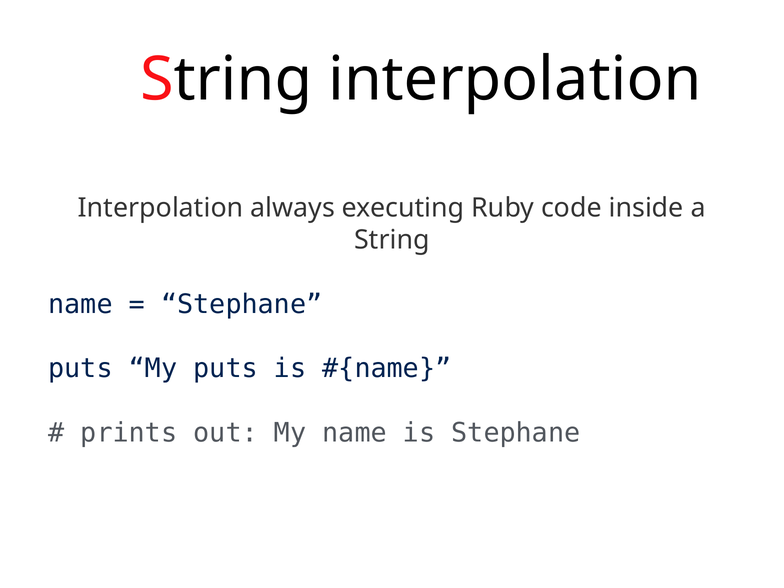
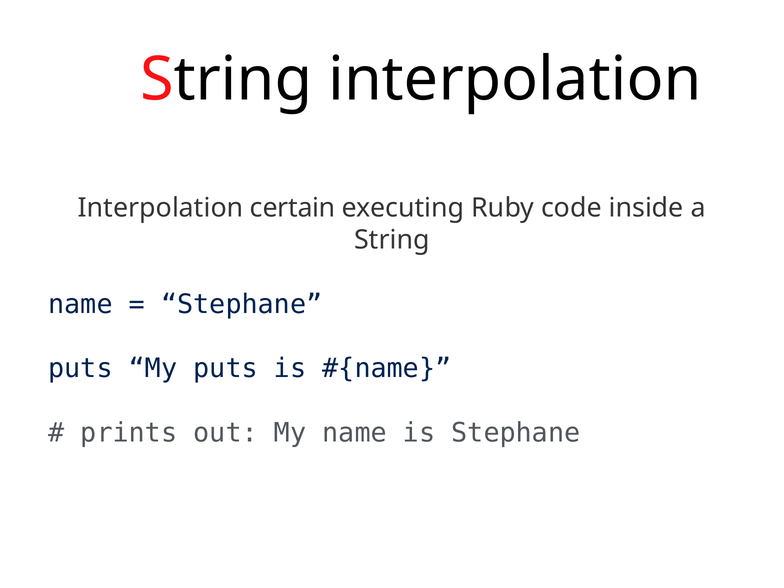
always: always -> certain (293, 208)
